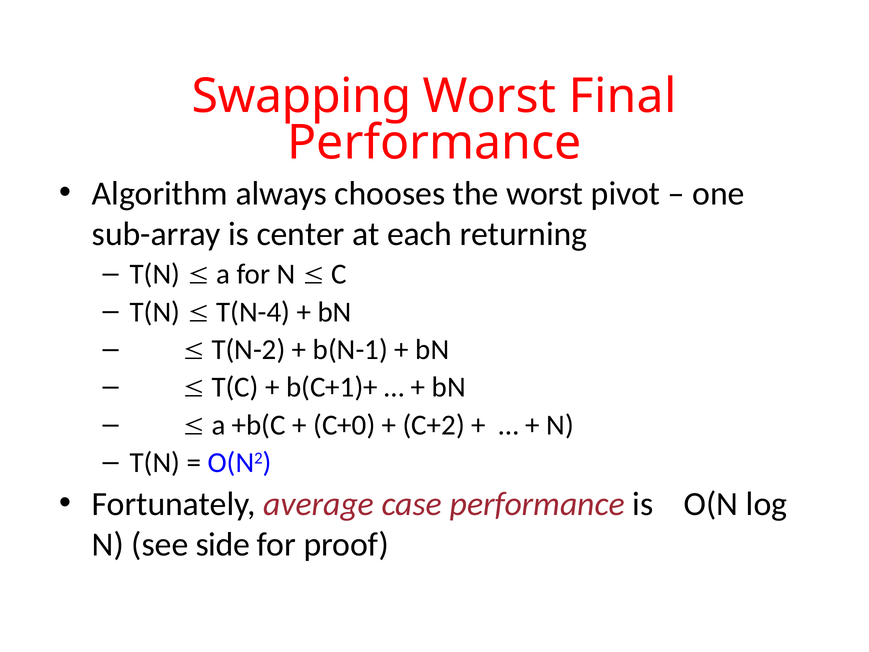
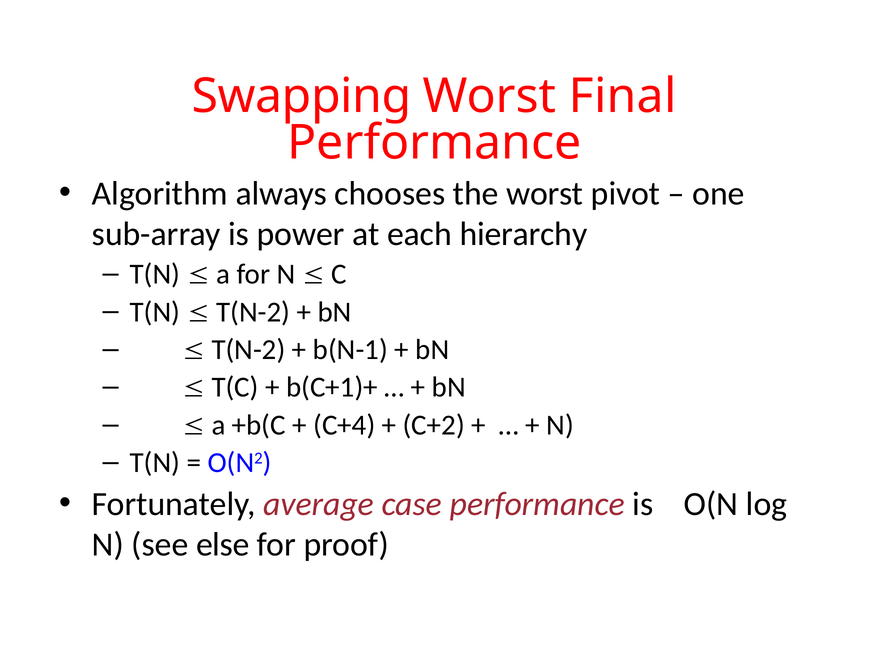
center: center -> power (301, 234)
returning: returning -> hierarchy (523, 234)
T(N-4: T(N-4 -> T(N-2 (253, 312)
C+0: C+0 -> C+4 (344, 425)
side: side -> else (223, 545)
